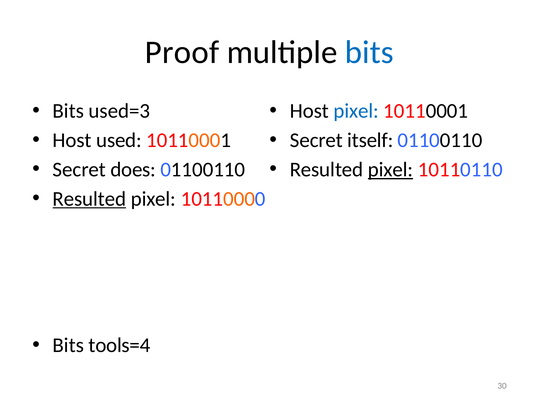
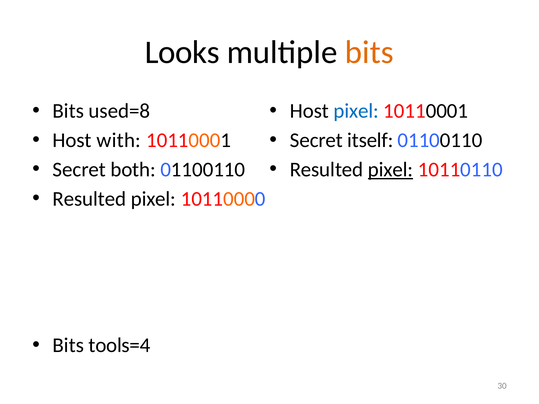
Proof: Proof -> Looks (182, 52)
bits colour: blue -> orange (369, 52)
used=3: used=3 -> used=8 (119, 111)
used: used -> with (119, 140)
does: does -> both (133, 170)
Resulted underline: present -> none (89, 199)
